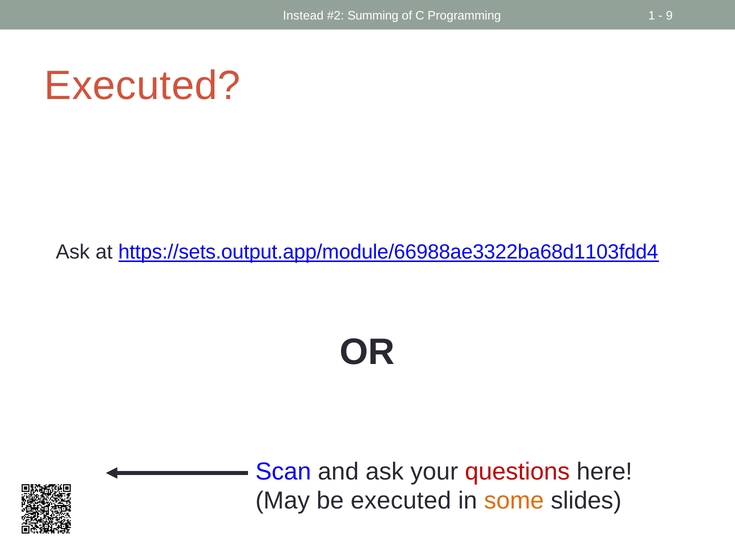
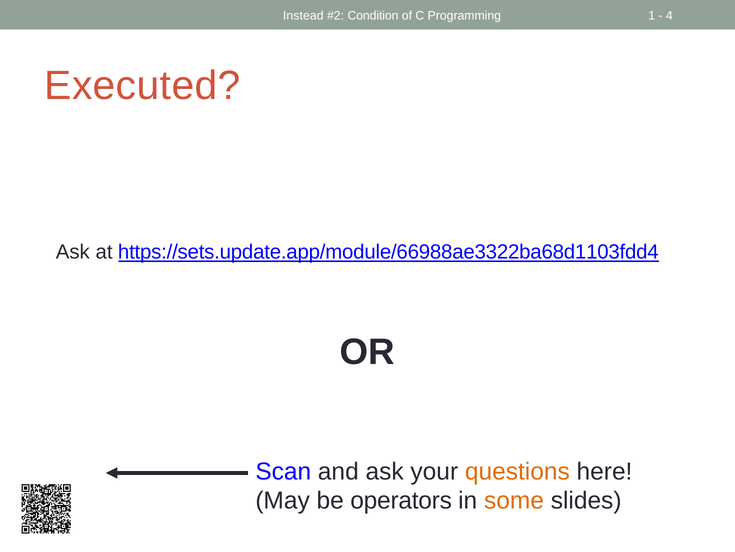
Summing: Summing -> Condition (373, 16)
9: 9 -> 4 (669, 16)
https://sets.output.app/module/66988ae3322ba68d1103fdd4: https://sets.output.app/module/66988ae3322ba68d1103fdd4 -> https://sets.update.app/module/66988ae3322ba68d1103fdd4 (388, 252)
questions colour: red -> orange (517, 471)
be executed: executed -> operators (401, 500)
